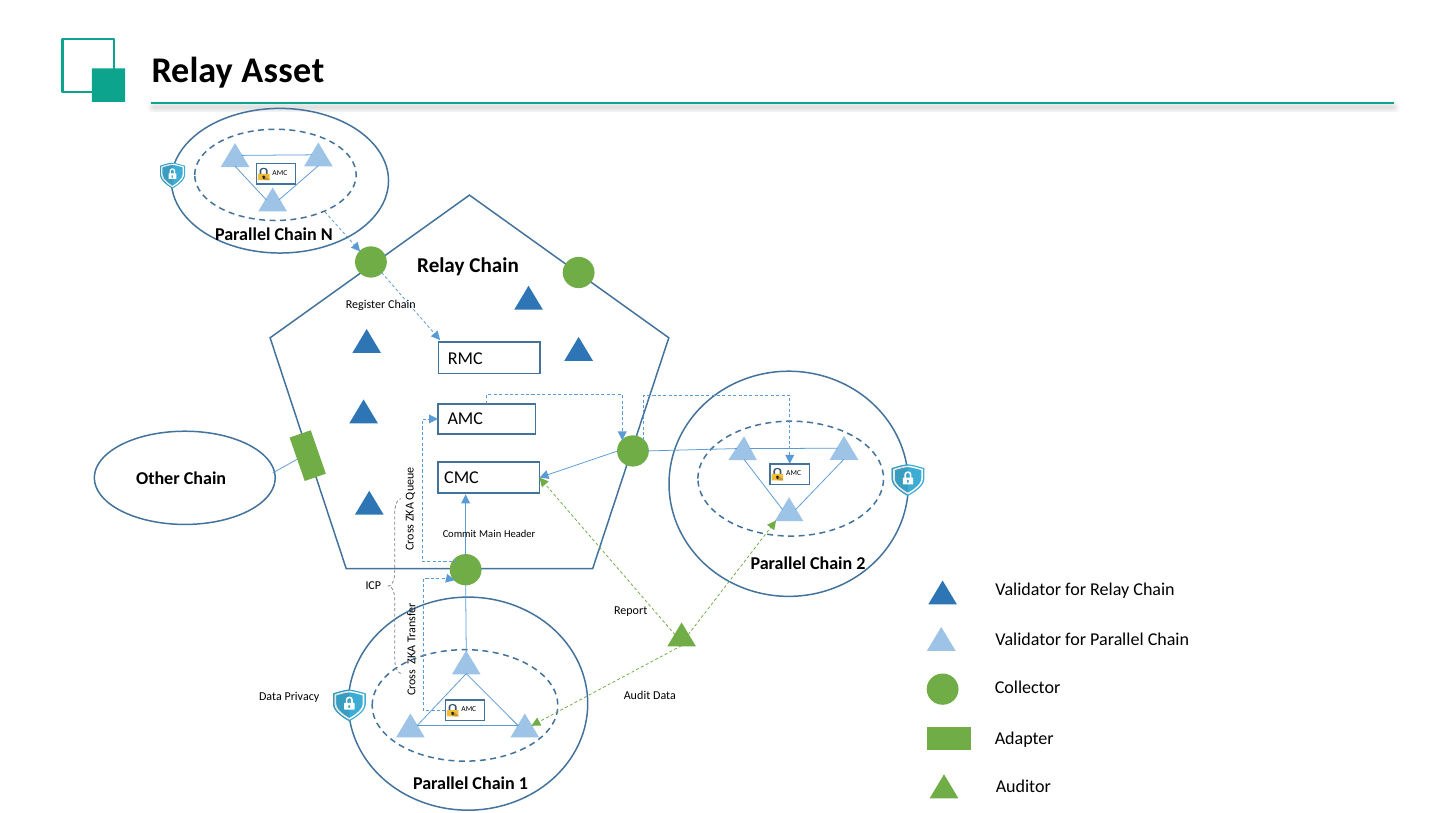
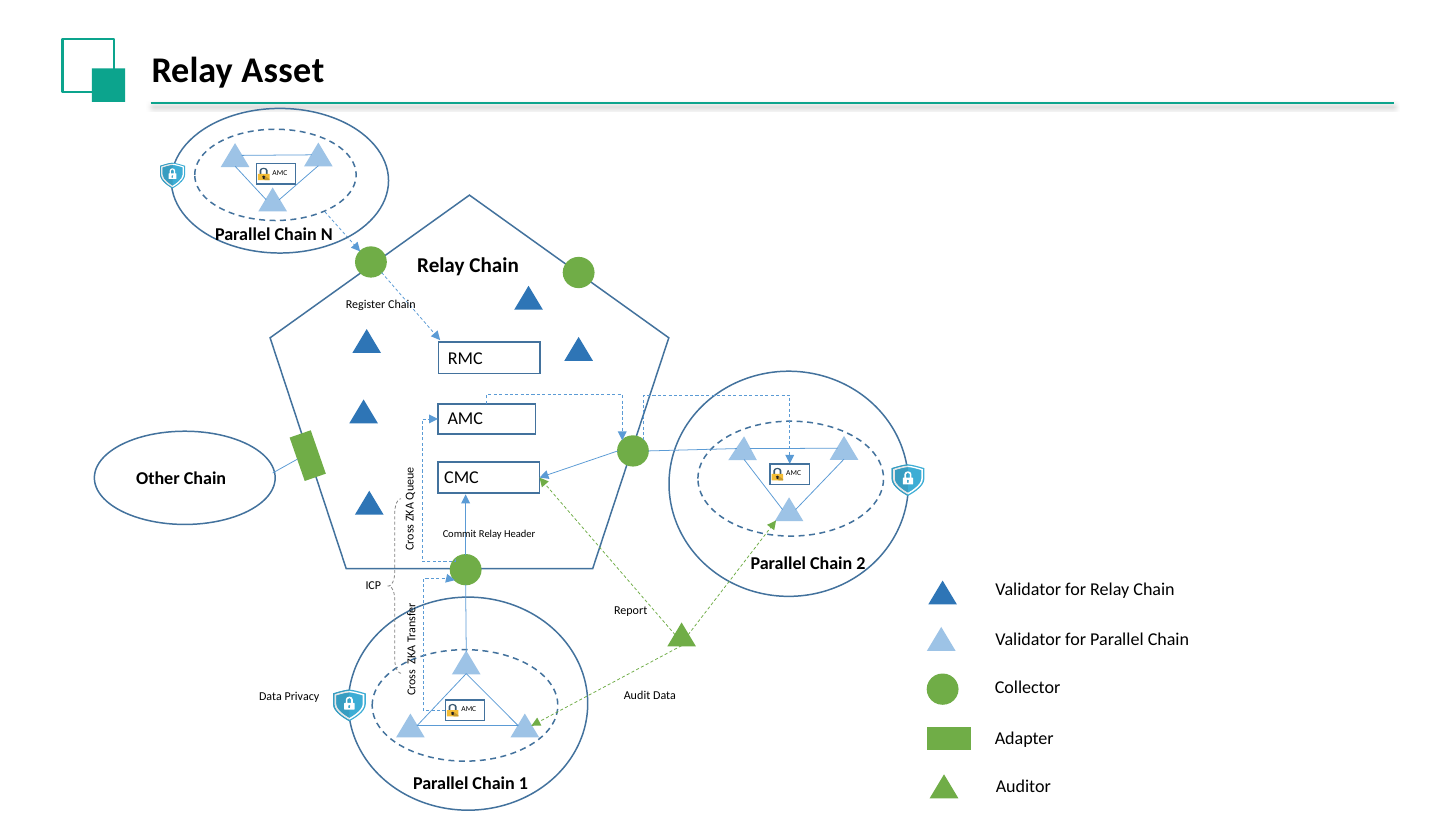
Commit Main: Main -> Relay (490, 534)
